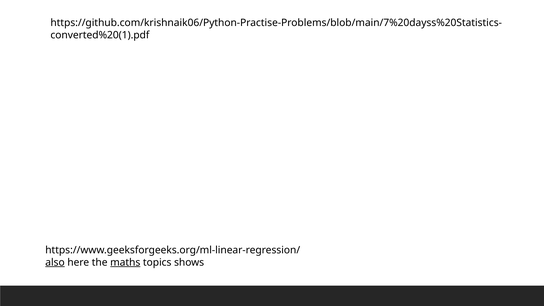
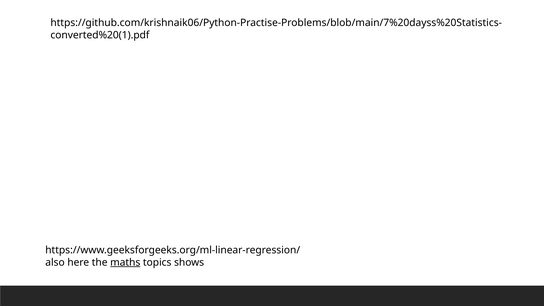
also underline: present -> none (55, 262)
